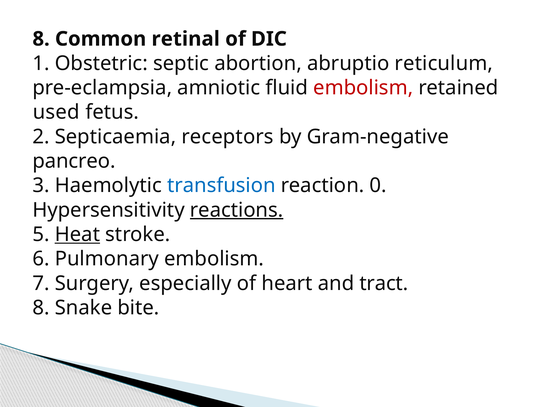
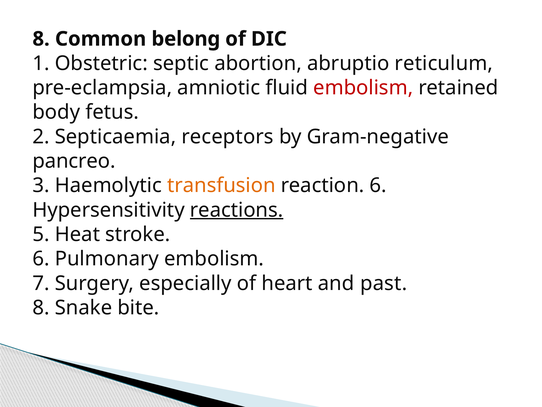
retinal: retinal -> belong (186, 39)
used: used -> body (56, 112)
transfusion colour: blue -> orange (221, 185)
reaction 0: 0 -> 6 (378, 185)
Heat underline: present -> none (77, 234)
tract: tract -> past (384, 283)
